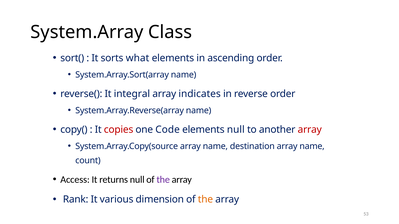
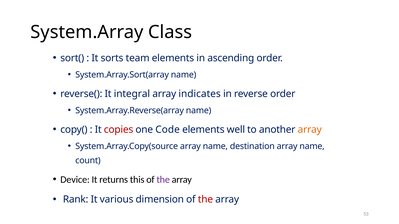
what: what -> team (138, 58)
elements null: null -> well (236, 130)
array colour: red -> orange (310, 130)
Access: Access -> Device (75, 180)
returns null: null -> this (137, 180)
the colour: orange -> red (205, 200)
